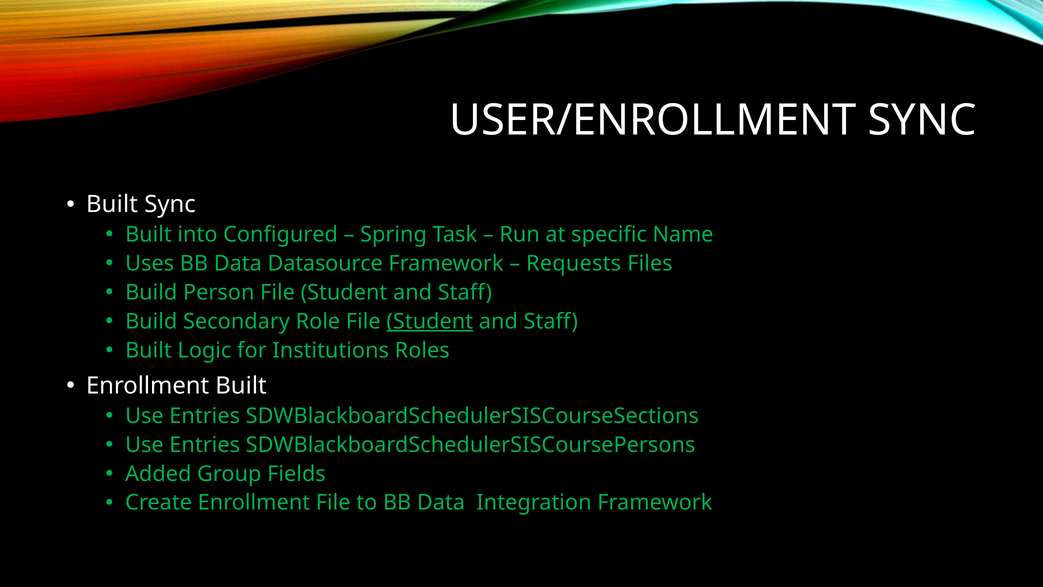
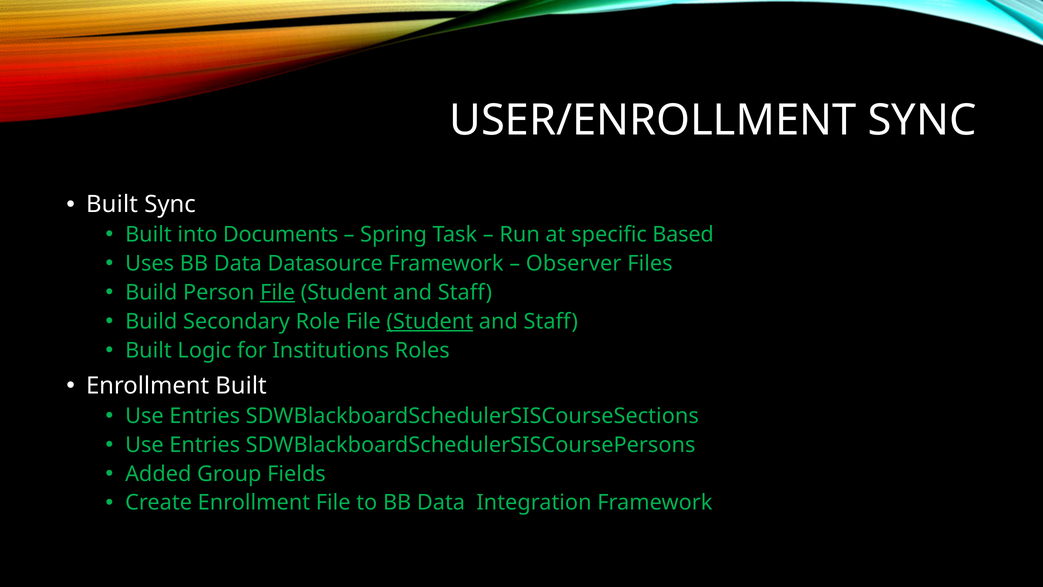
Configured: Configured -> Documents (281, 234)
Name: Name -> Based (683, 234)
Requests: Requests -> Observer (574, 263)
File underline: none -> present (277, 292)
